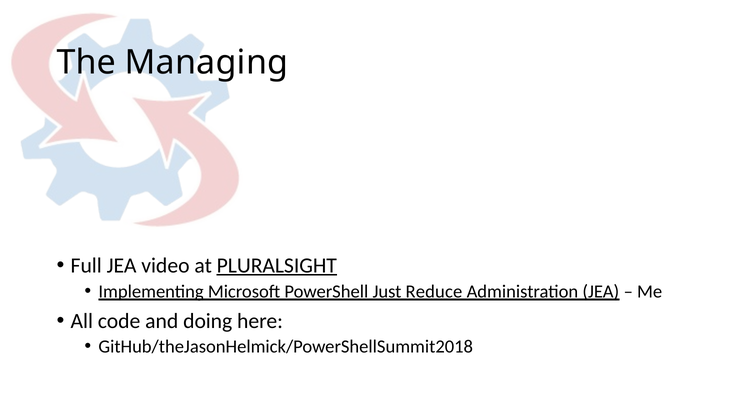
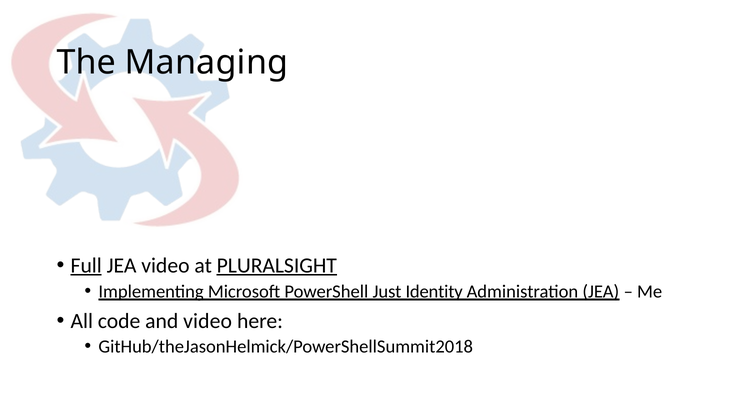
Full underline: none -> present (86, 266)
Reduce: Reduce -> Identity (434, 291)
and doing: doing -> video (208, 321)
